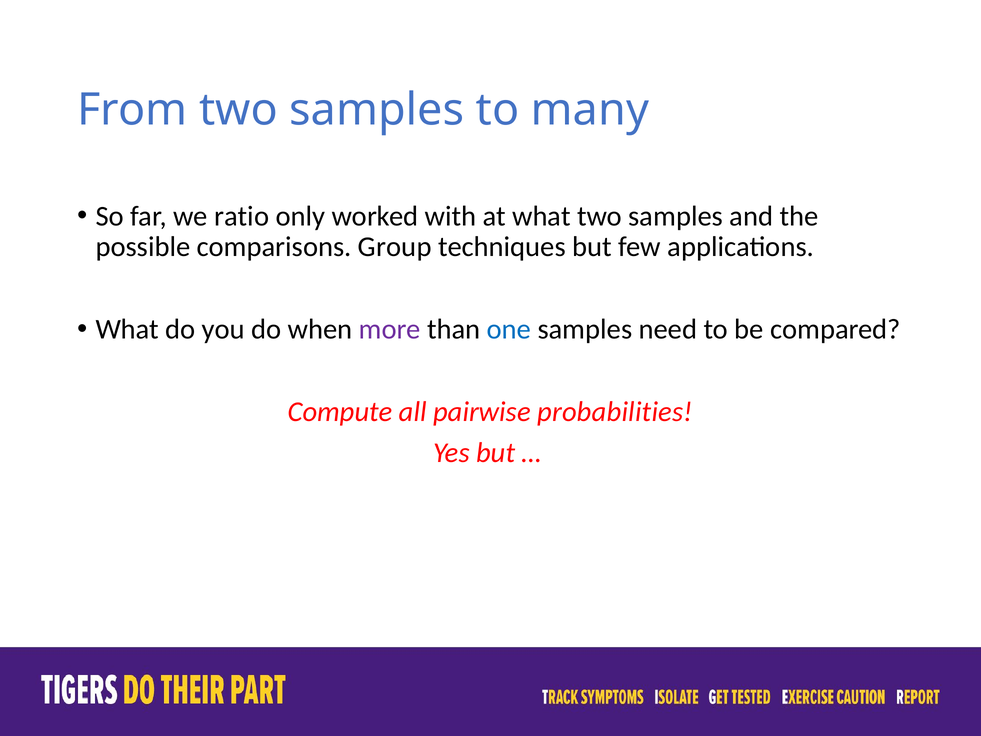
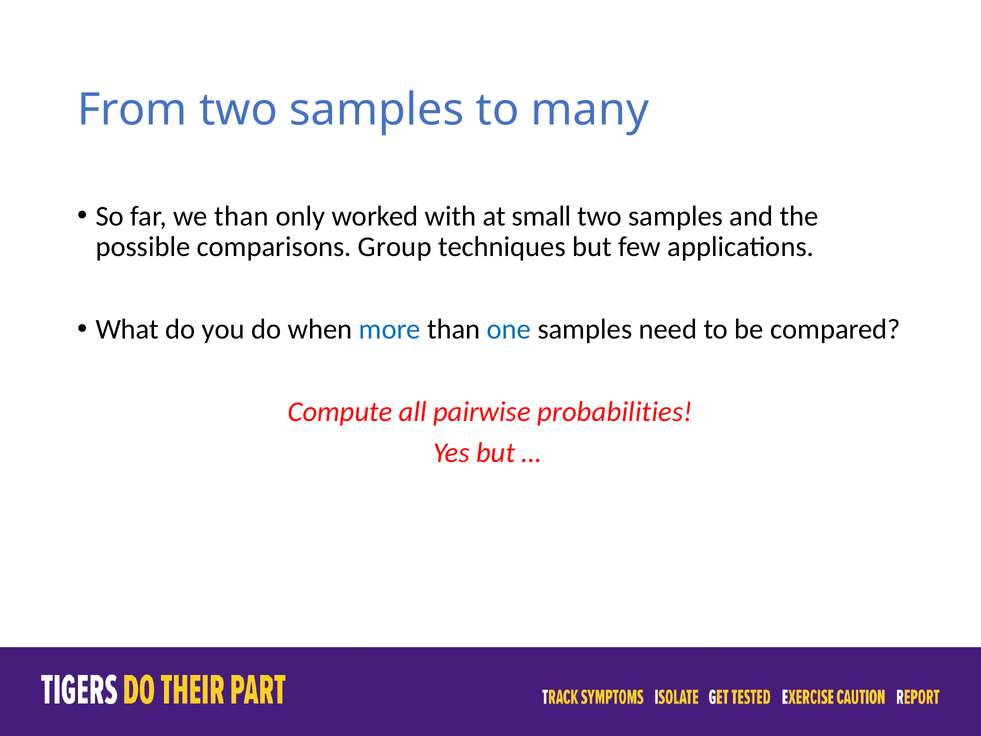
we ratio: ratio -> than (241, 216)
at what: what -> small (542, 216)
more colour: purple -> blue (390, 329)
